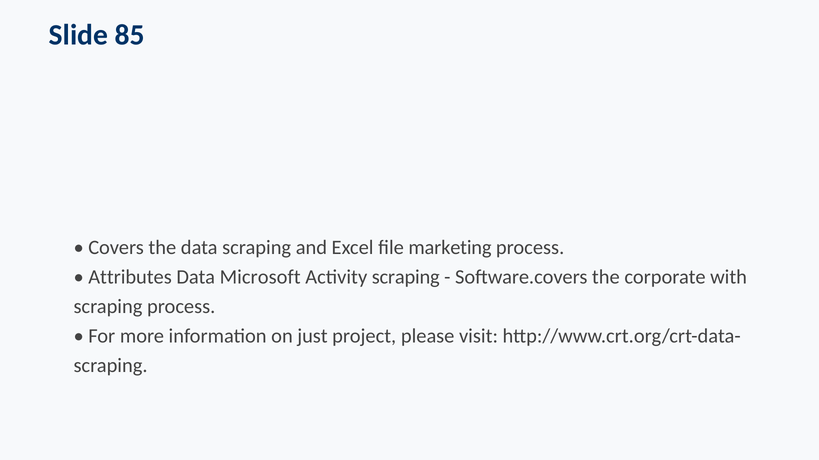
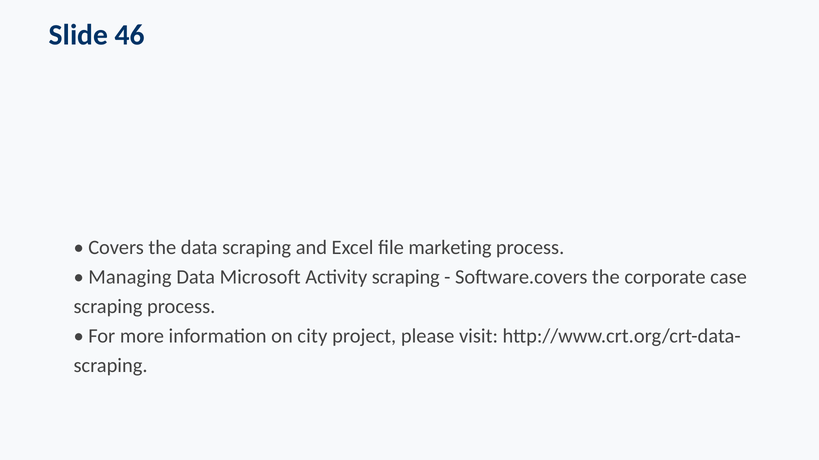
85: 85 -> 46 (130, 35)
Attributes: Attributes -> Managing (130, 277)
with: with -> case (729, 277)
just: just -> city (312, 336)
